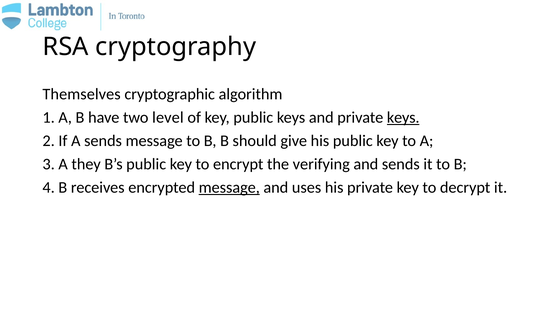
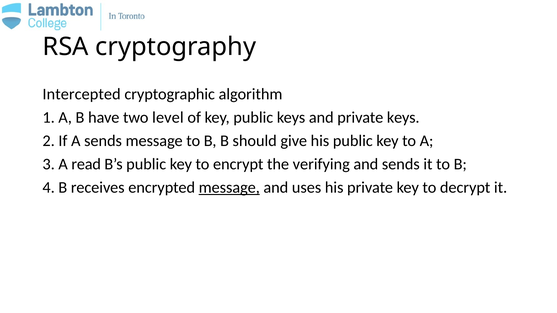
Themselves: Themselves -> Intercepted (82, 94)
keys underline: present -> none (403, 118)
they: they -> read (86, 164)
